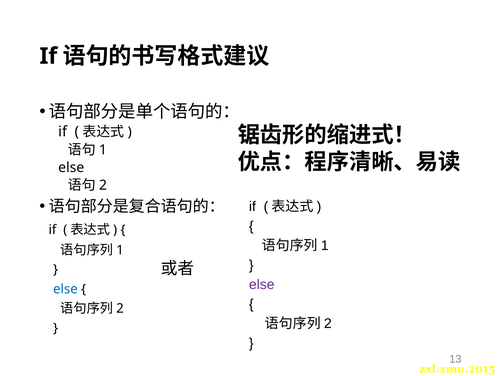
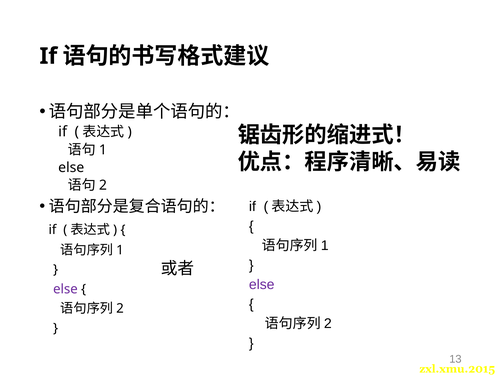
else colour: blue -> purple (65, 289)
